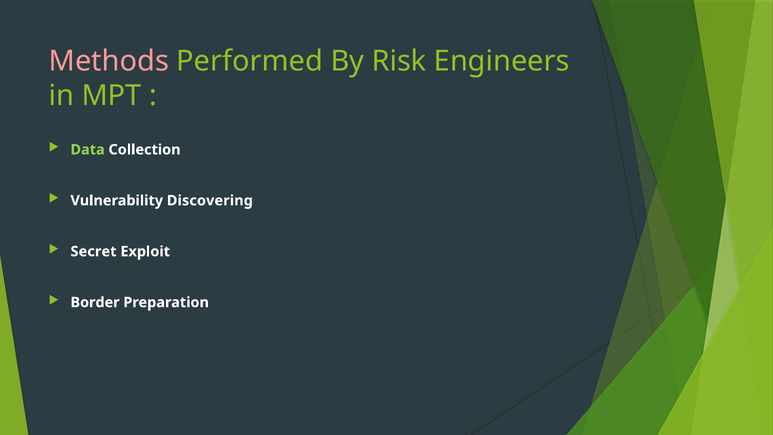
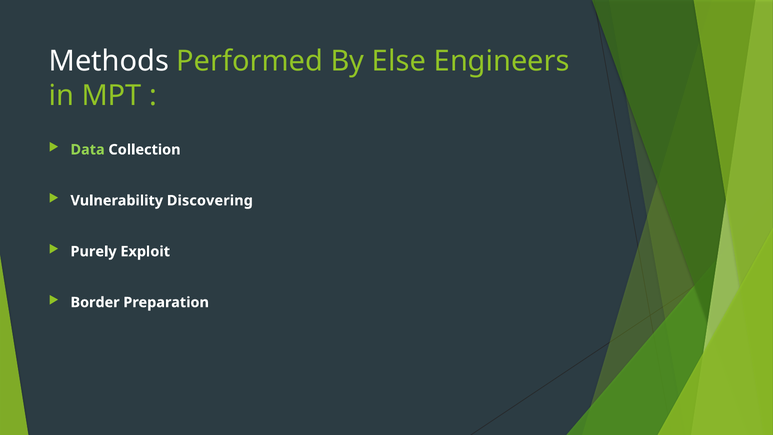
Methods colour: pink -> white (109, 61)
Risk: Risk -> Else (399, 61)
Secret: Secret -> Purely (94, 251)
